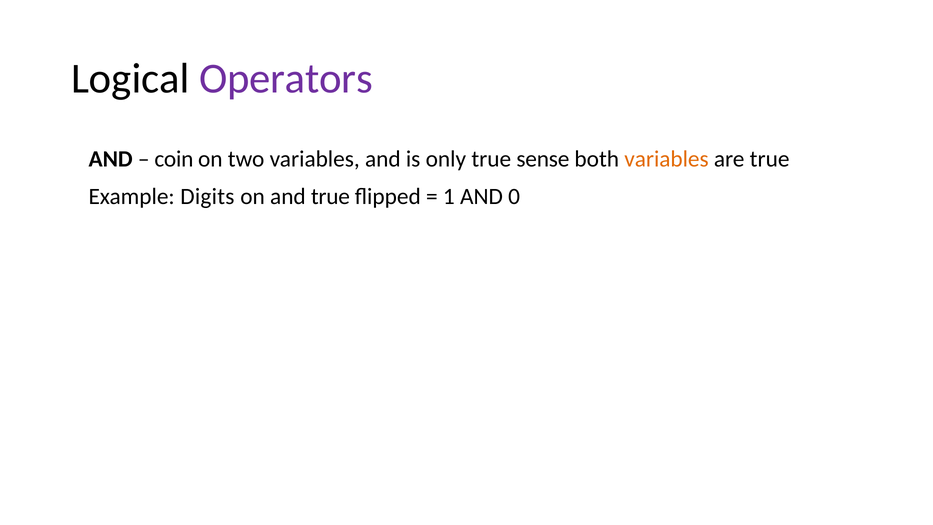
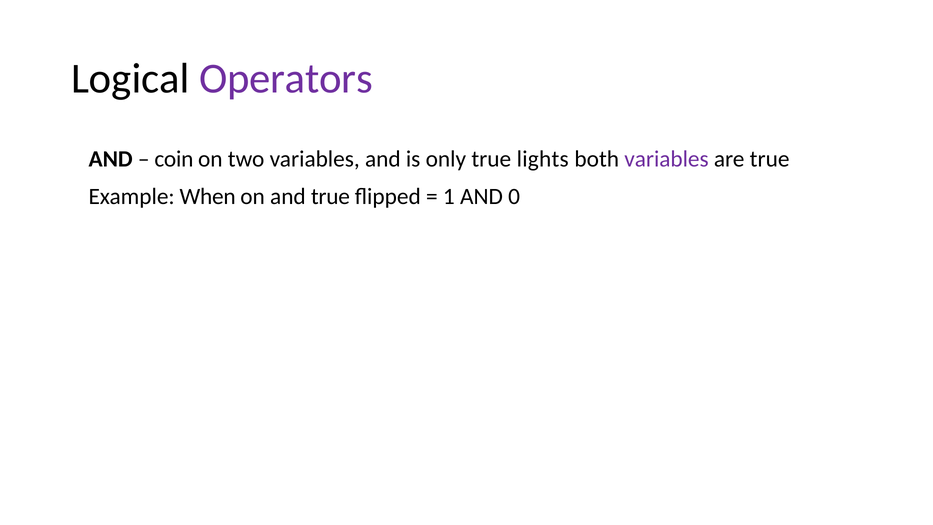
sense: sense -> lights (543, 159)
variables colour: orange -> purple (666, 159)
Digits: Digits -> When (208, 196)
